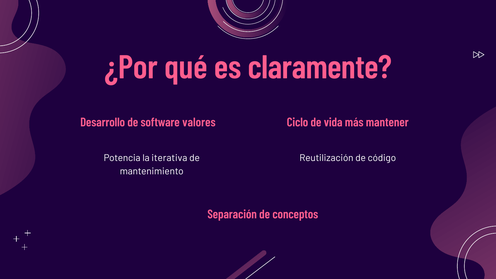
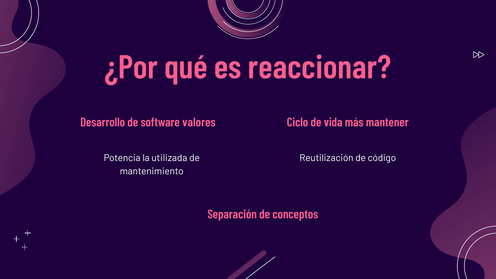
claramente: claramente -> reaccionar (320, 68)
iterativa: iterativa -> utilizada (169, 158)
